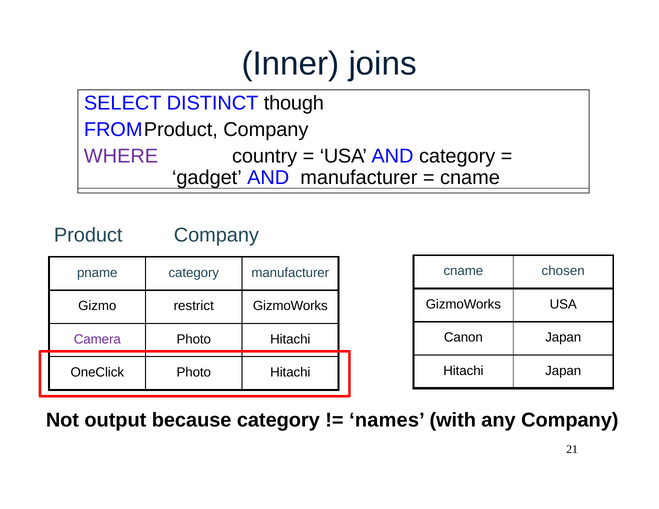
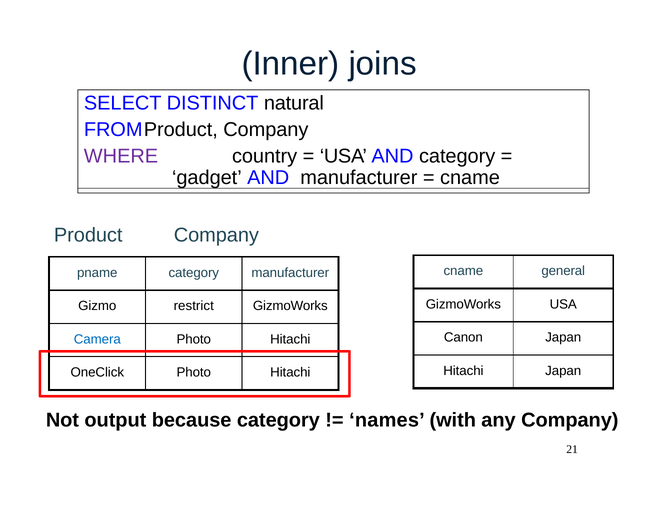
though: though -> natural (294, 103)
chosen: chosen -> general (563, 271)
Camera colour: purple -> blue (97, 339)
